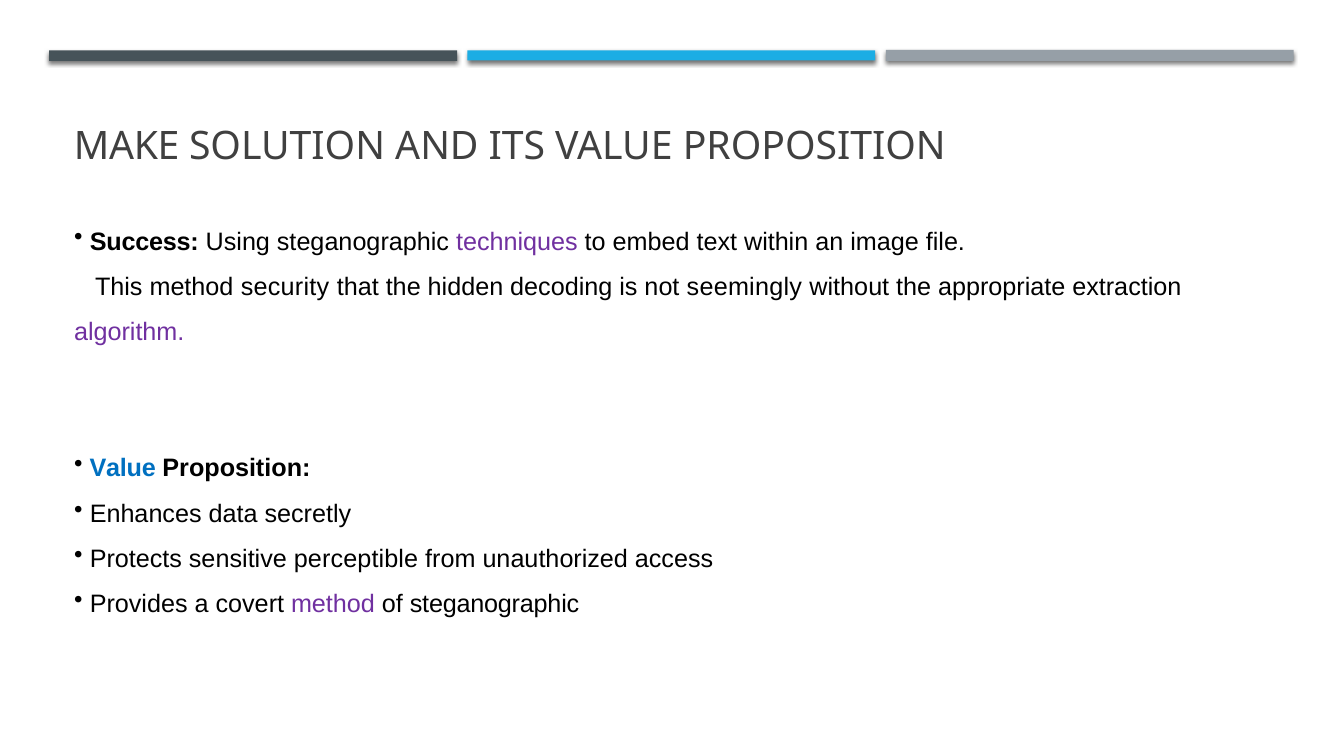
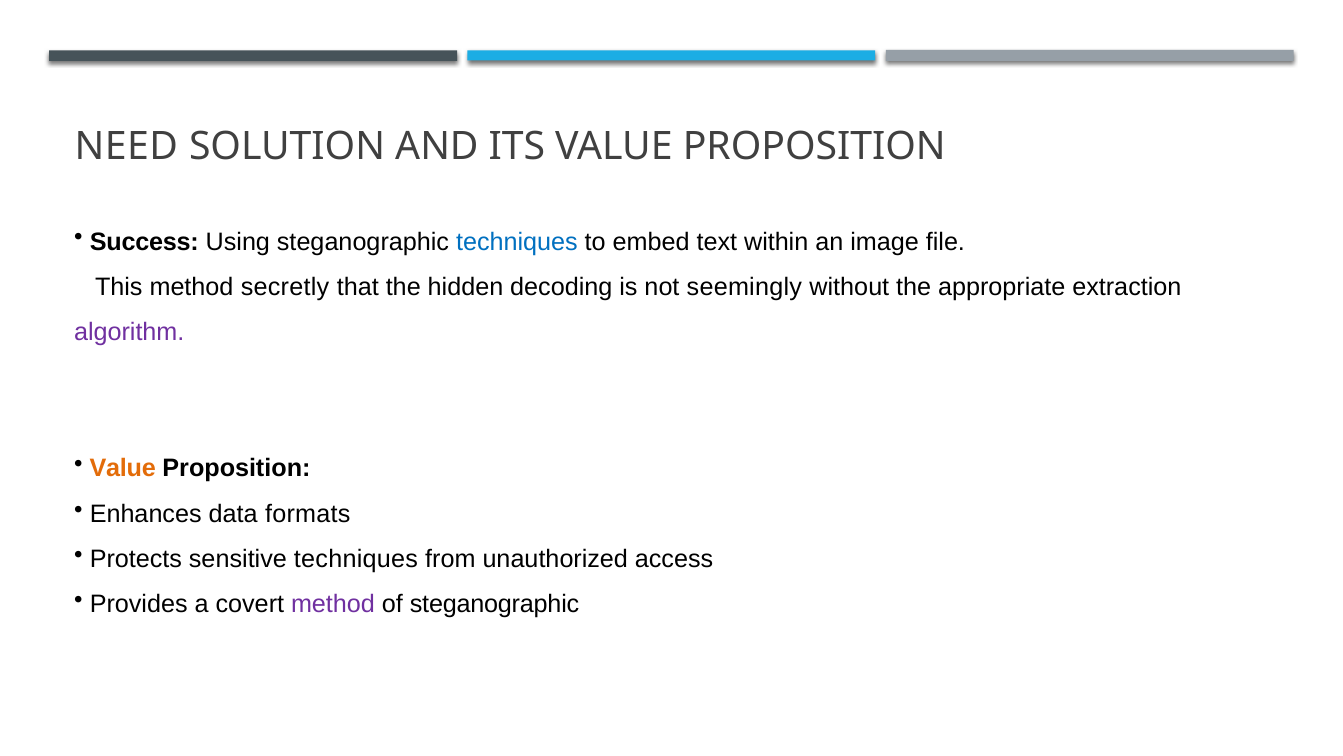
MAKE: MAKE -> NEED (126, 146)
techniques colour: purple -> blue (517, 242)
security: security -> secretly (285, 287)
Value colour: blue -> orange (123, 468)
secretly: secretly -> formats (308, 514)
sensitive perceptible: perceptible -> techniques (356, 559)
